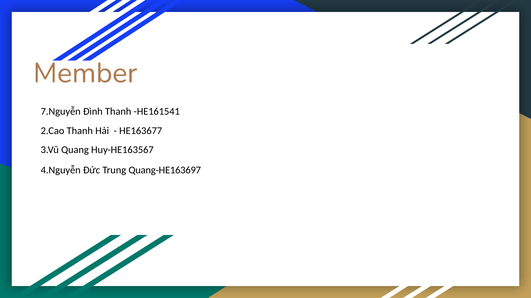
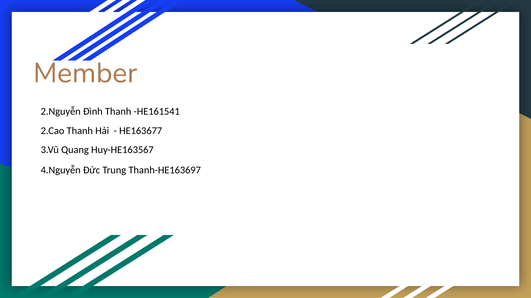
7.Nguyễn: 7.Nguyễn -> 2.Nguyễn (61, 112)
Quang-HE163697: Quang-HE163697 -> Thanh-HE163697 (165, 170)
